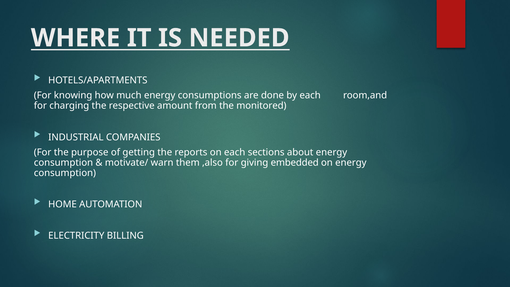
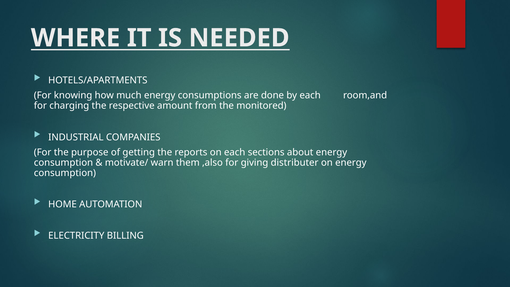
embedded: embedded -> distributer (295, 163)
